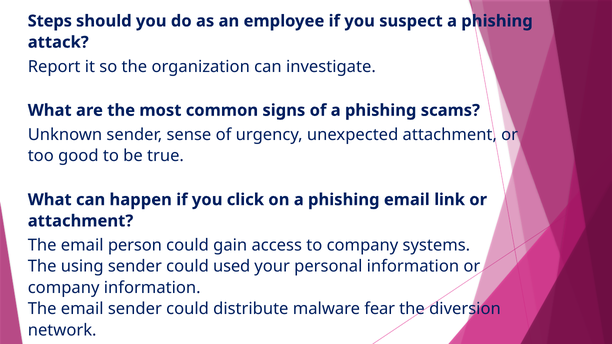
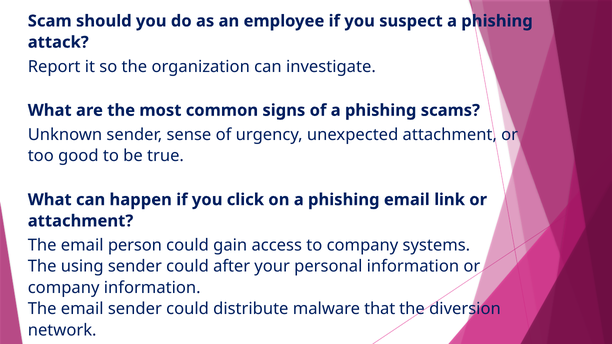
Steps: Steps -> Scam (50, 21)
used: used -> after (232, 267)
fear: fear -> that (380, 309)
